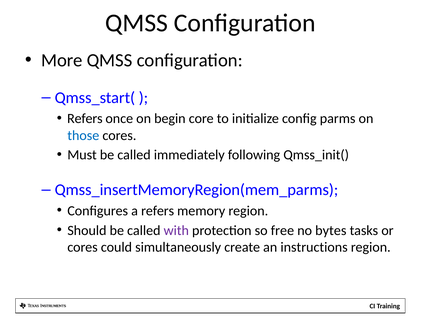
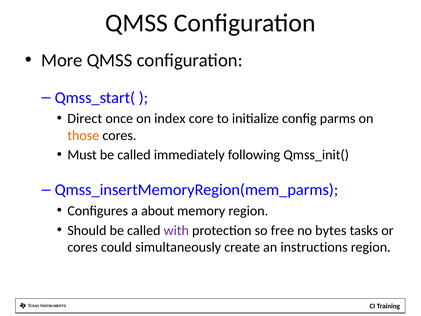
Refers: Refers -> Direct (85, 118)
begin: begin -> index (170, 118)
those colour: blue -> orange (83, 135)
a refers: refers -> about (158, 211)
